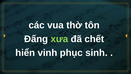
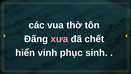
xưa colour: light green -> pink (59, 39)
